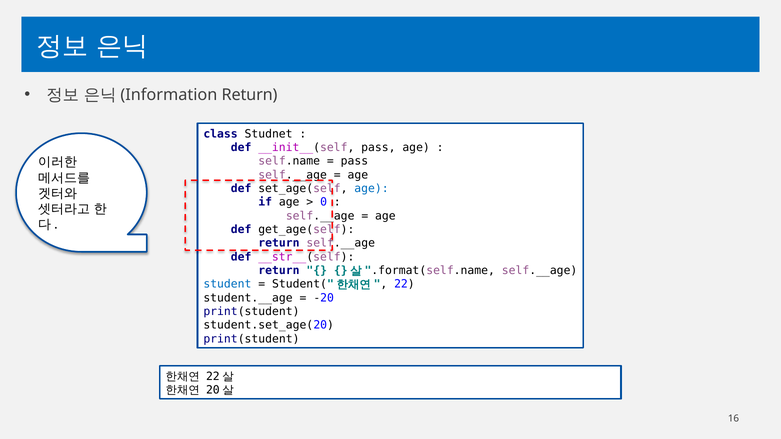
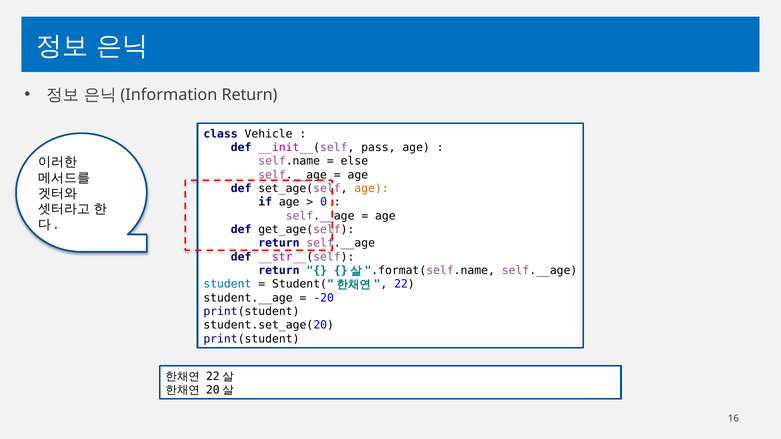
Studnet: Studnet -> Vehicle (269, 134)
pass: pass -> else (354, 161)
age colour: blue -> orange (372, 189)
